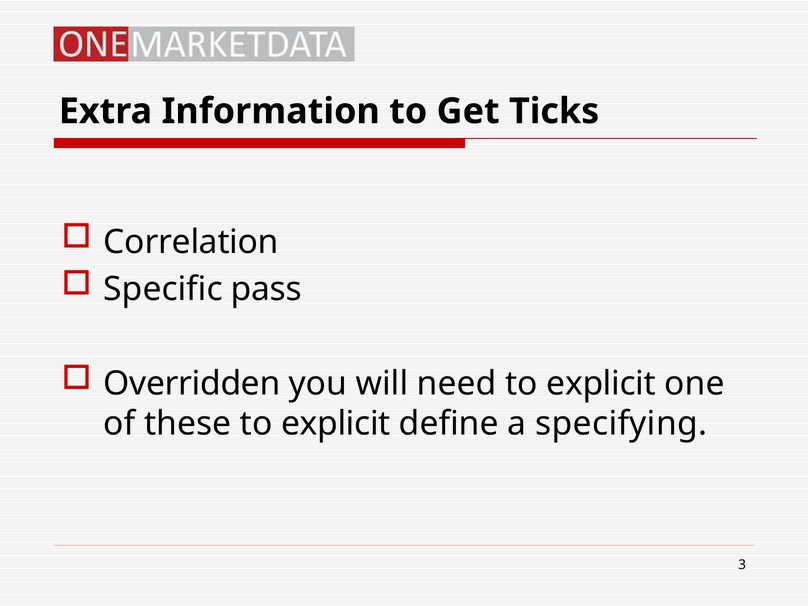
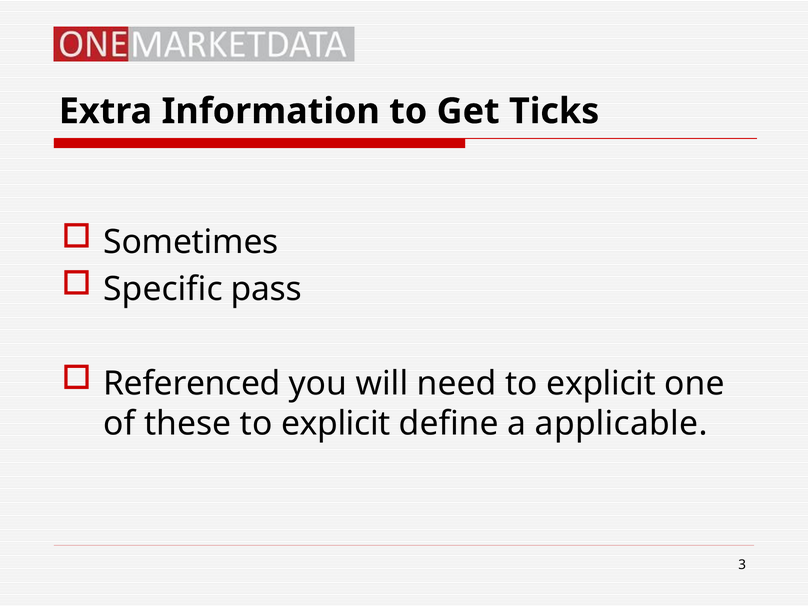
Correlation: Correlation -> Sometimes (191, 242)
Overridden: Overridden -> Referenced (192, 383)
specifying: specifying -> applicable (621, 424)
